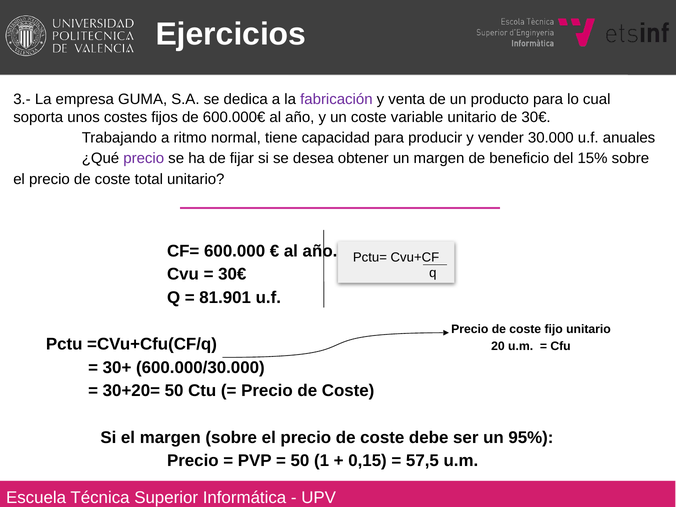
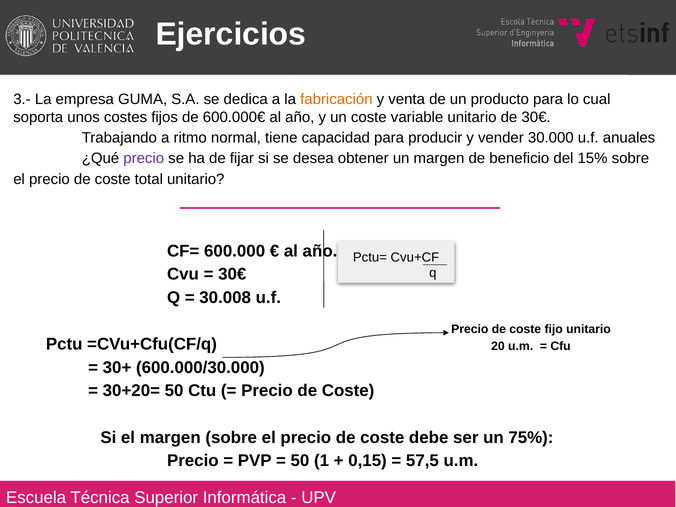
fabricación colour: purple -> orange (336, 99)
81.901: 81.901 -> 30.008 (225, 298)
95%: 95% -> 75% (531, 438)
